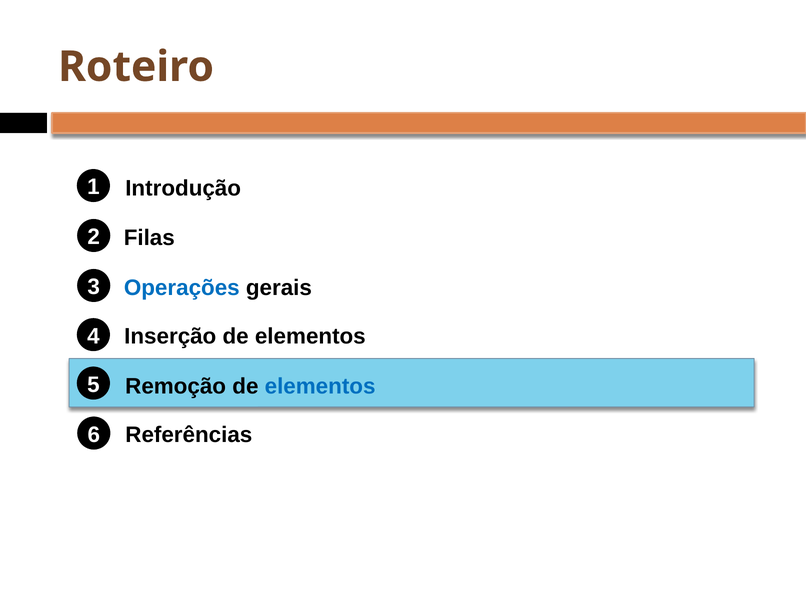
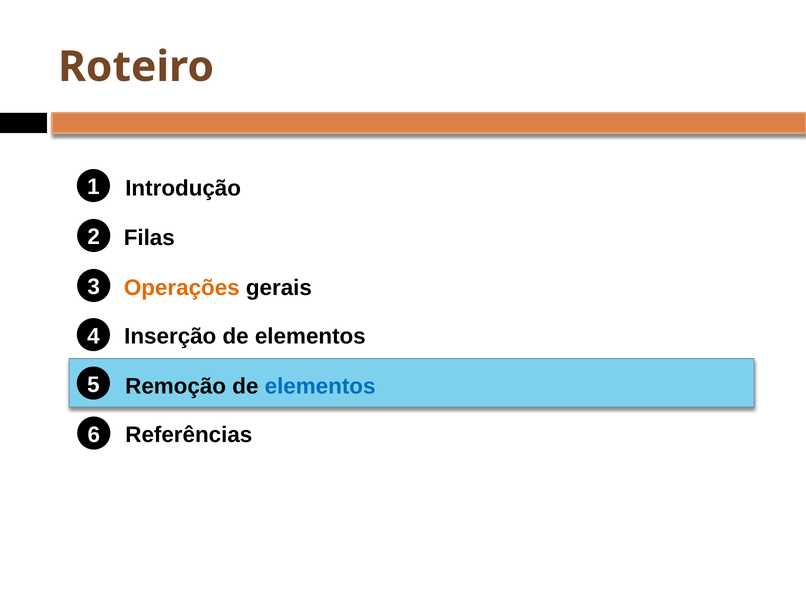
Operações colour: blue -> orange (182, 288)
